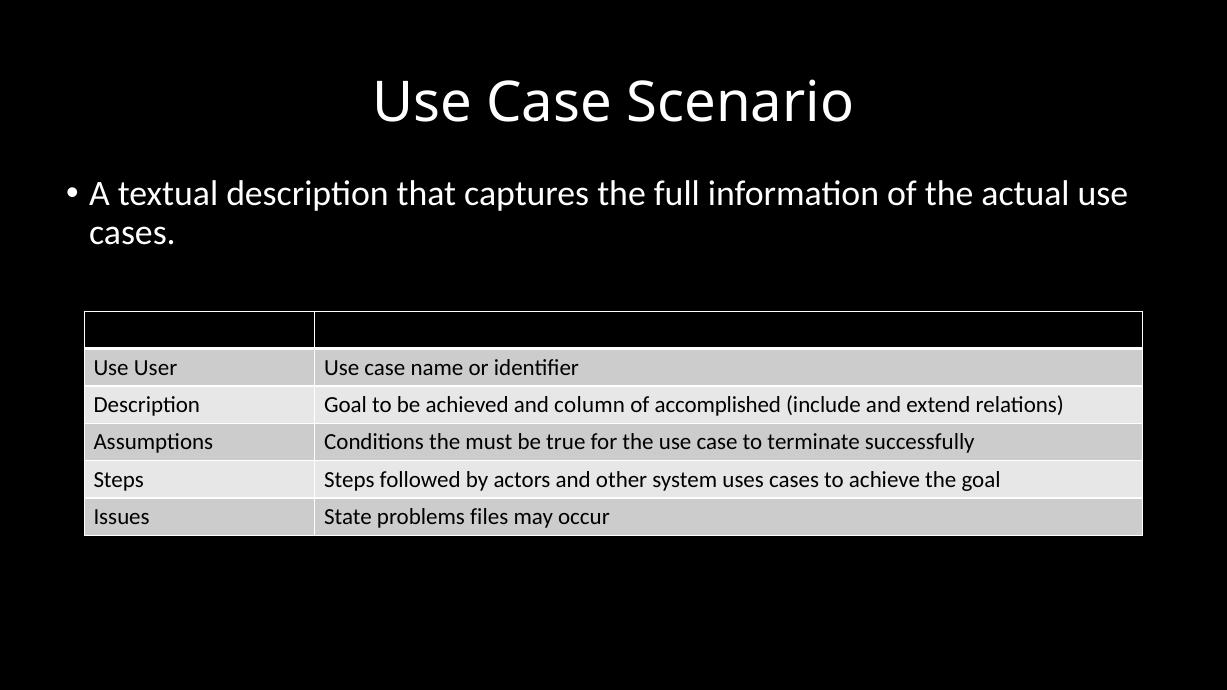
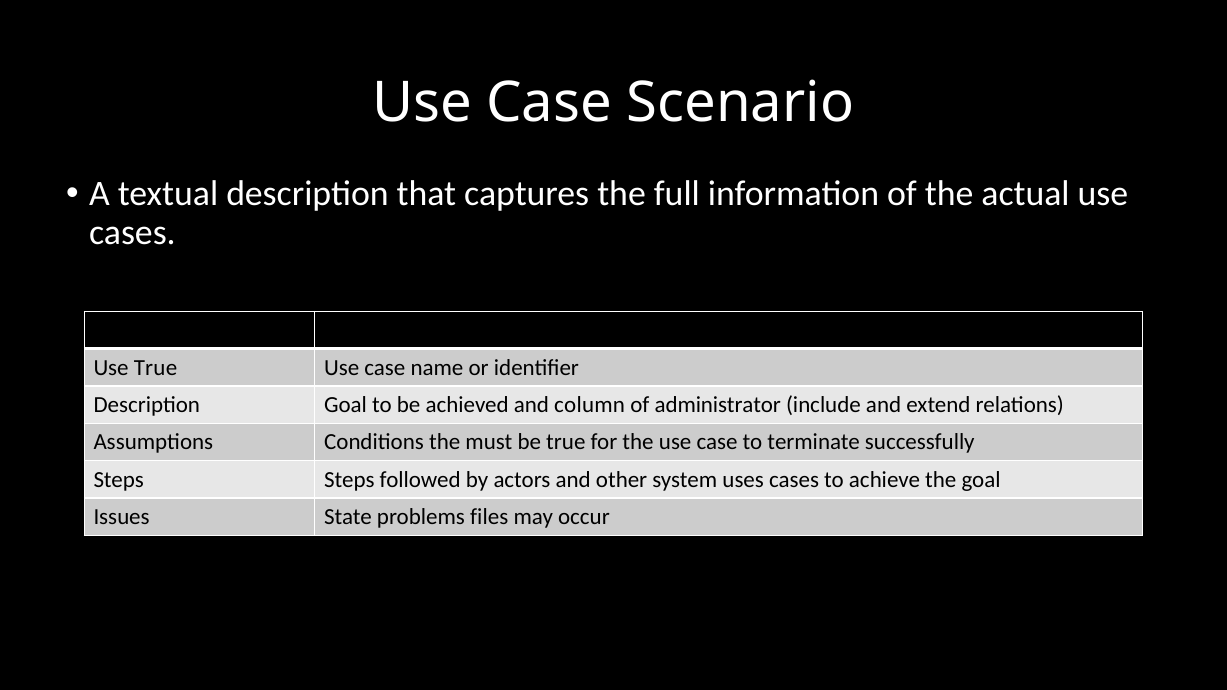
Use User: User -> True (155, 368)
accomplished: accomplished -> administrator (718, 405)
